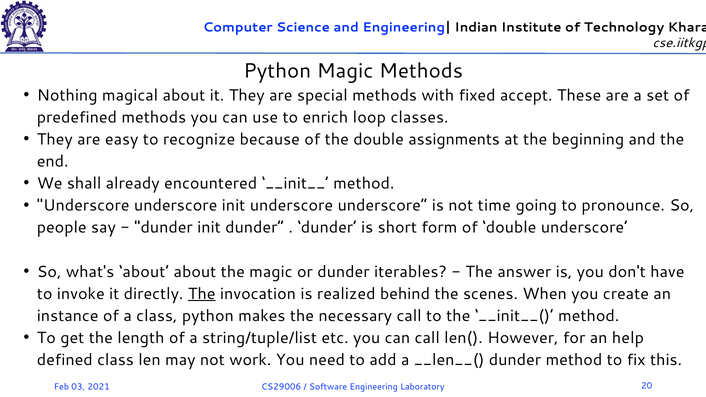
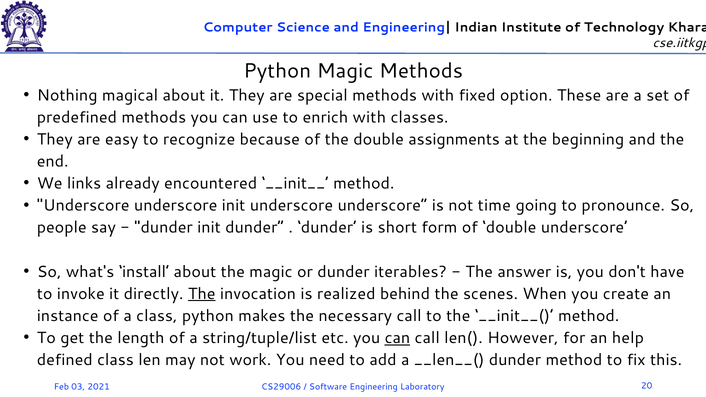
accept: accept -> option (526, 95)
enrich loop: loop -> with (369, 117)
shall: shall -> links (84, 184)
what's about: about -> install (144, 272)
can underline: none -> present (397, 338)
